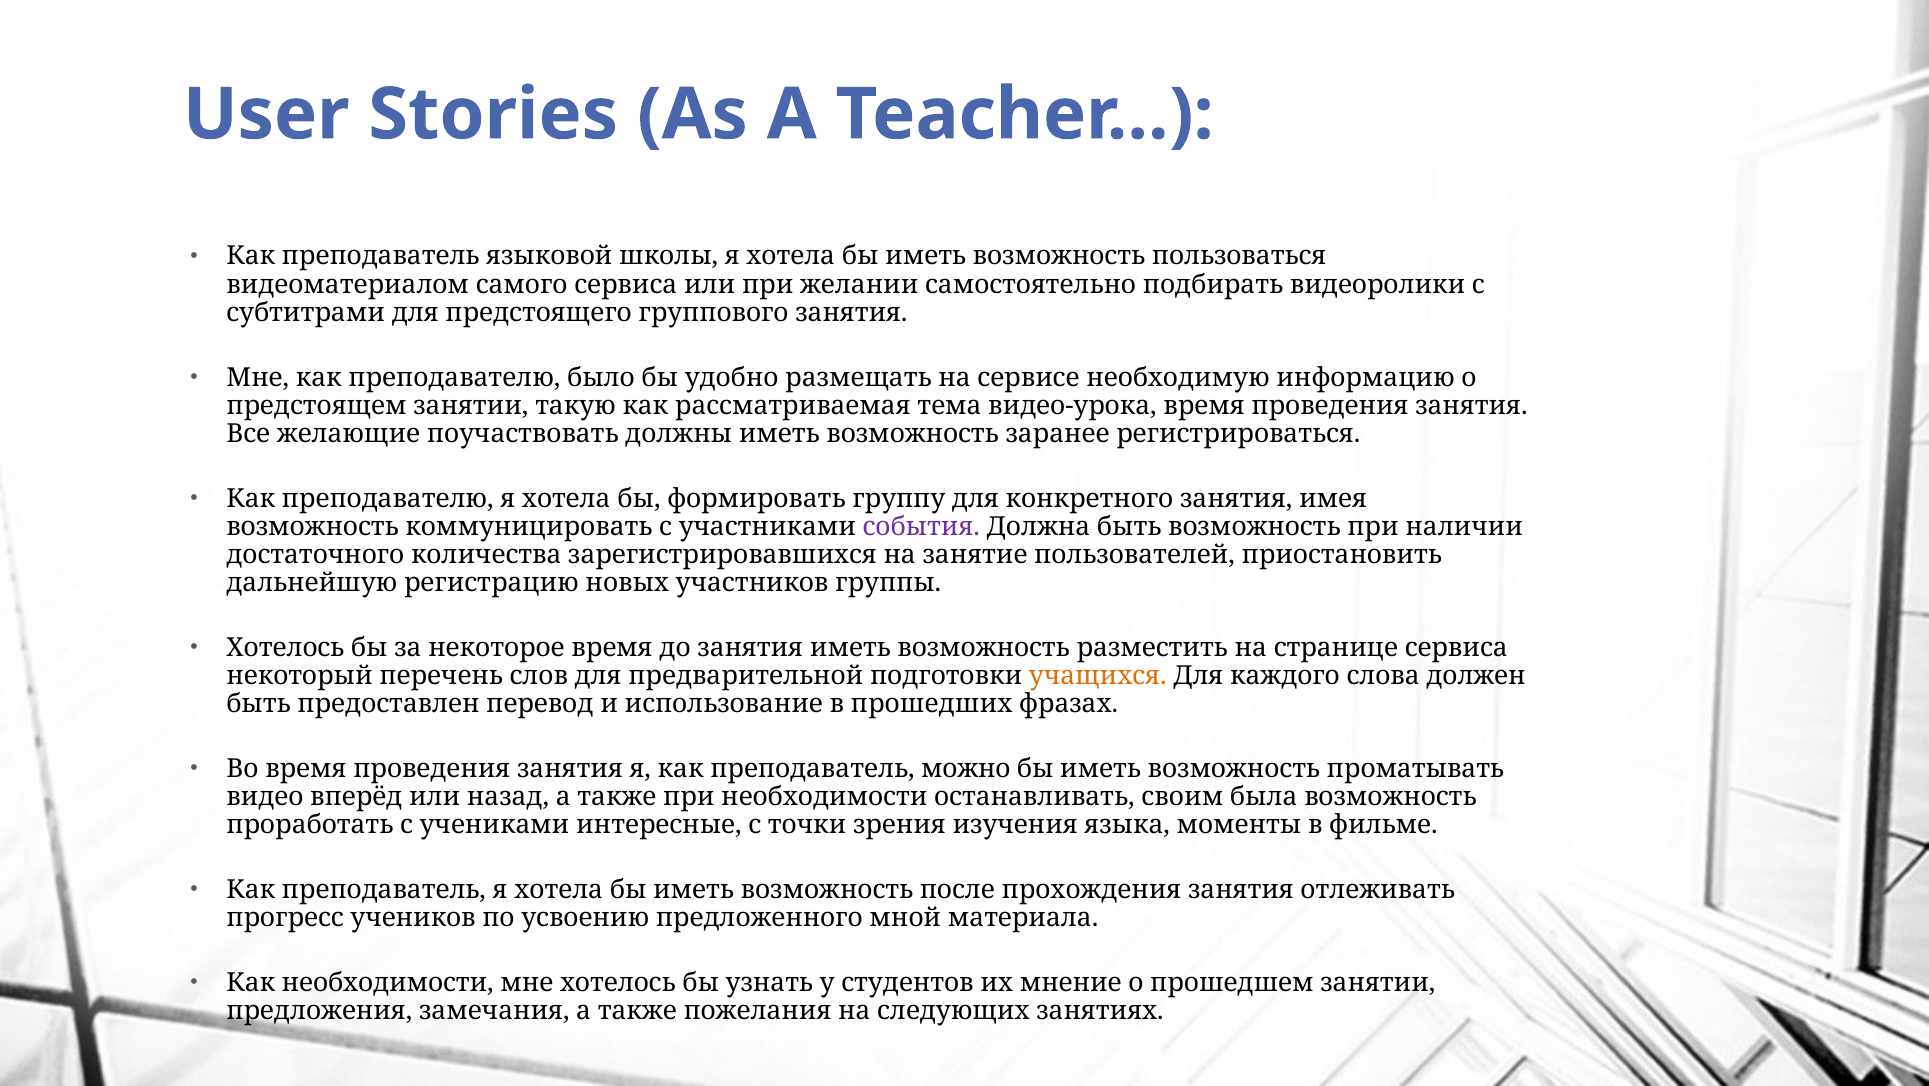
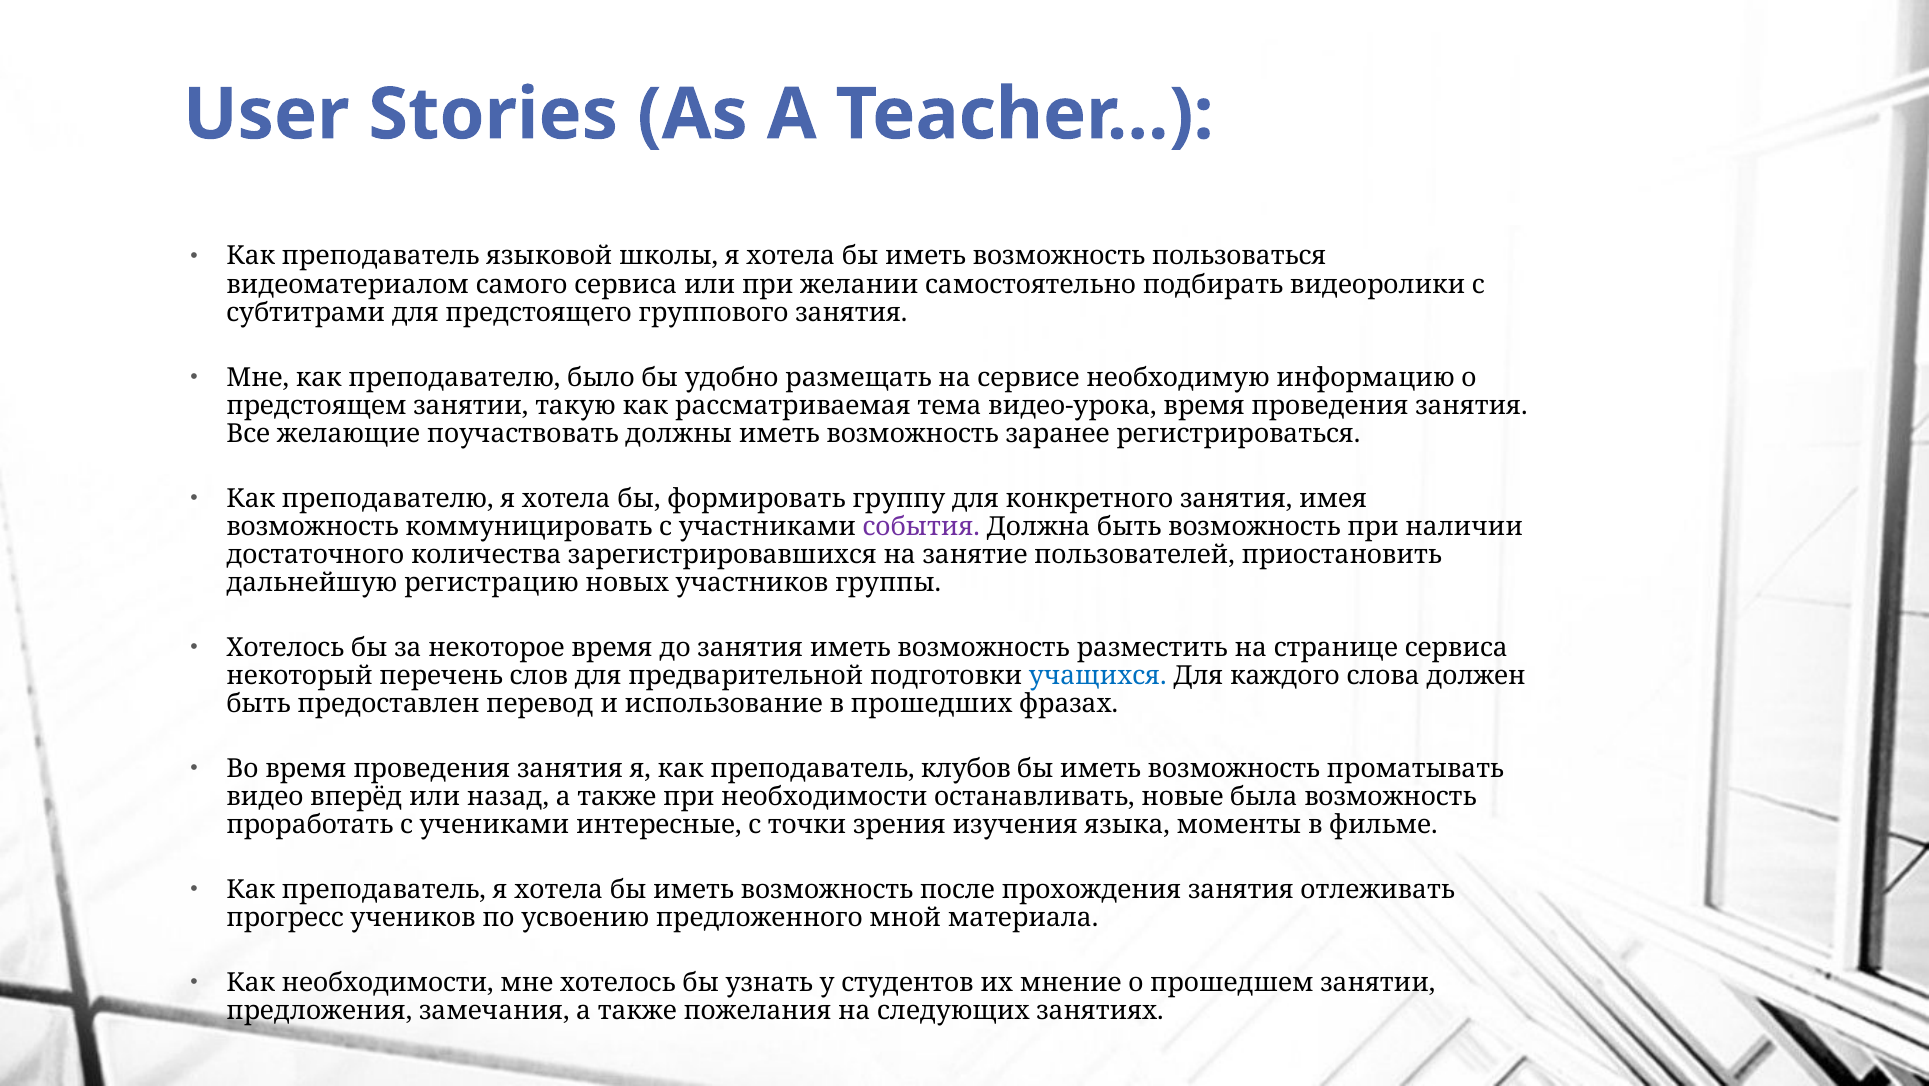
учащихся colour: orange -> blue (1098, 676)
можно: можно -> клубов (966, 768)
своим: своим -> новые (1182, 797)
